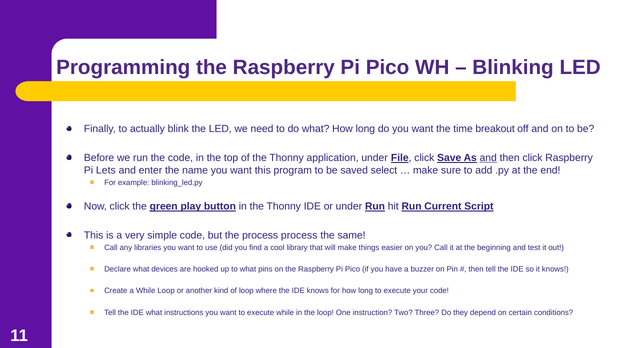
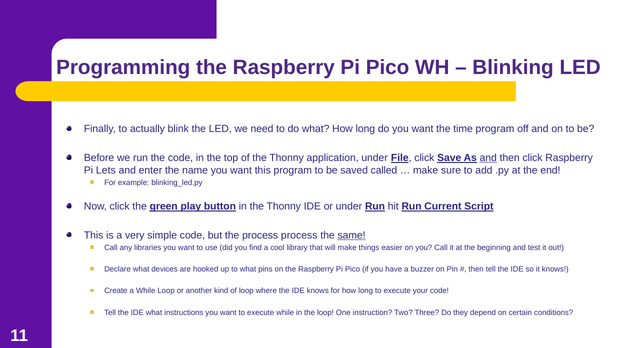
time breakout: breakout -> program (495, 129)
select: select -> called (384, 170)
same underline: none -> present (352, 235)
